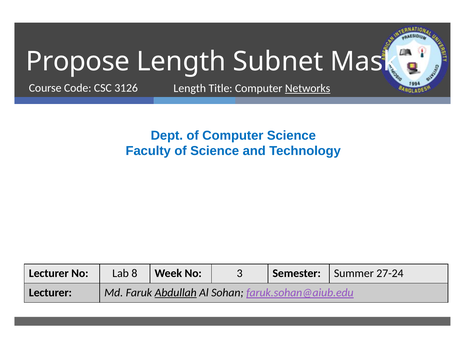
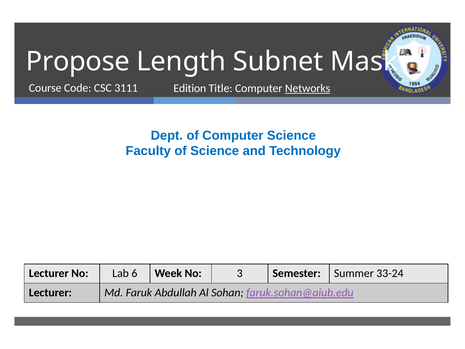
3126: 3126 -> 3111 (126, 88)
Length: Length -> Edition (190, 88)
8: 8 -> 6 (134, 273)
27-24: 27-24 -> 33-24 (390, 273)
Abdullah underline: present -> none (176, 293)
